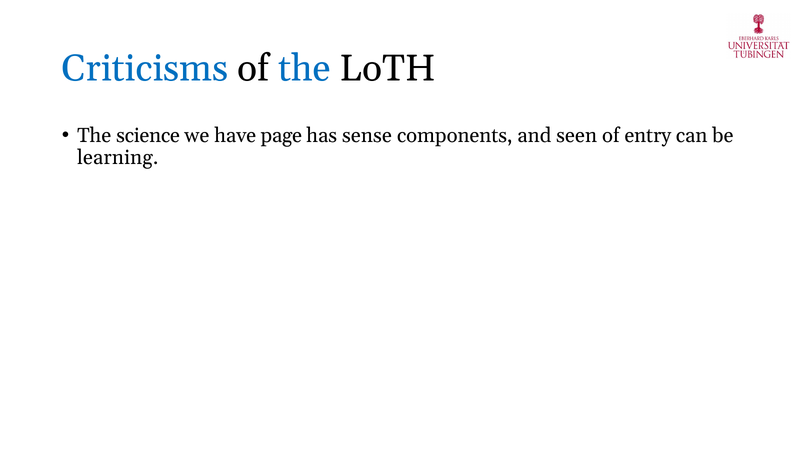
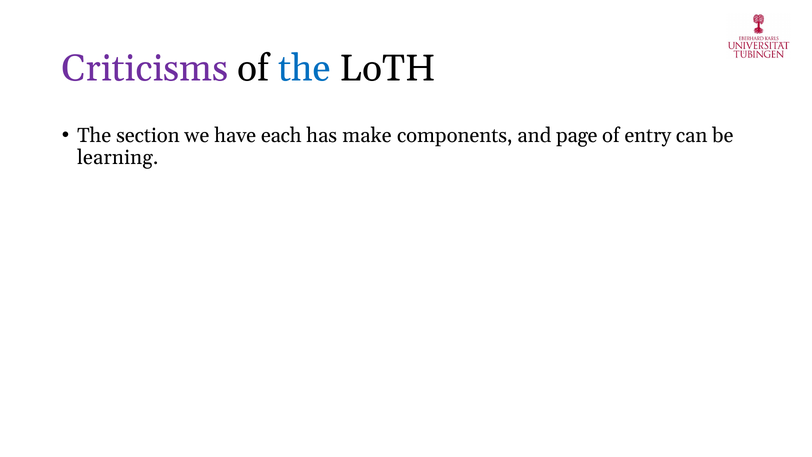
Criticisms colour: blue -> purple (145, 68)
science: science -> section (148, 135)
page: page -> each (281, 135)
sense: sense -> make (367, 135)
seen: seen -> page (577, 135)
